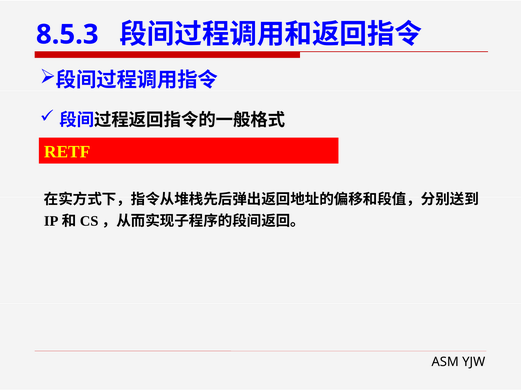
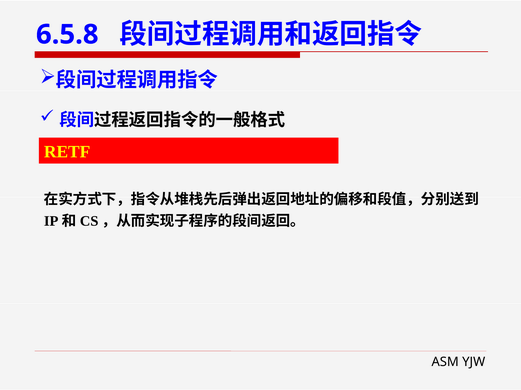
8.5.3: 8.5.3 -> 6.5.8 (67, 35)
